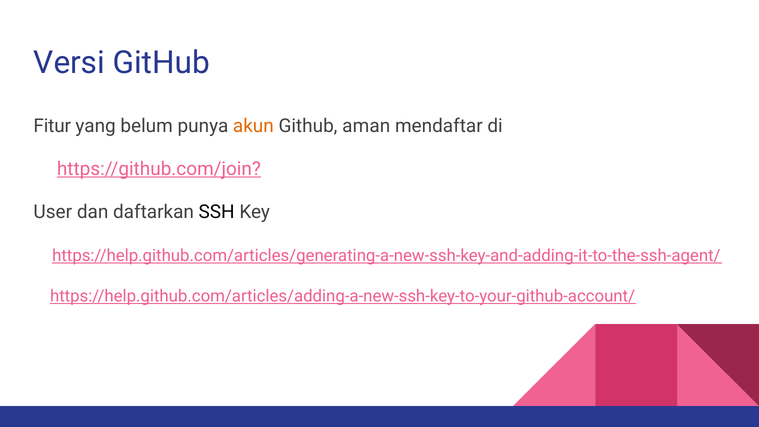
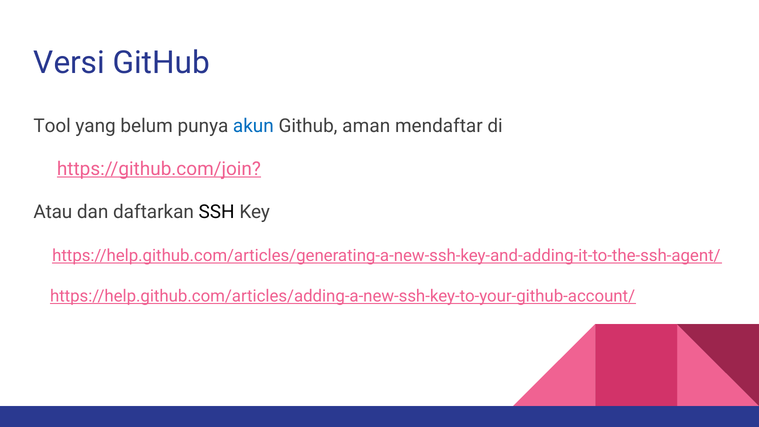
Fitur: Fitur -> Tool (52, 126)
akun colour: orange -> blue (253, 126)
User: User -> Atau (53, 212)
